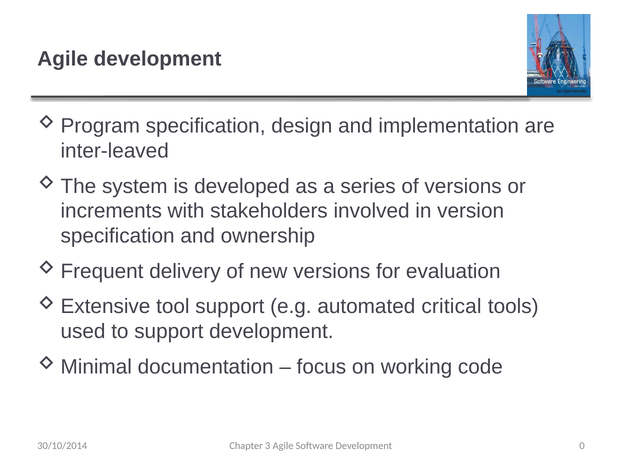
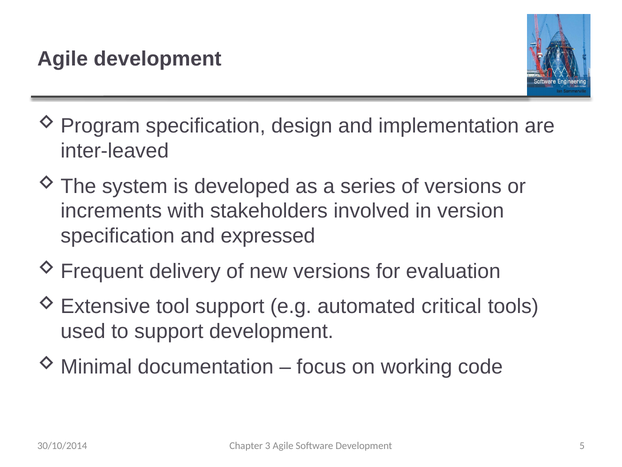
ownership: ownership -> expressed (268, 236)
0: 0 -> 5 (582, 445)
